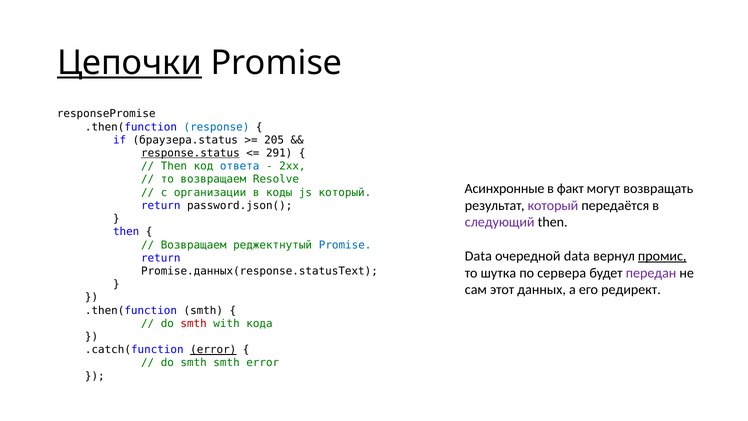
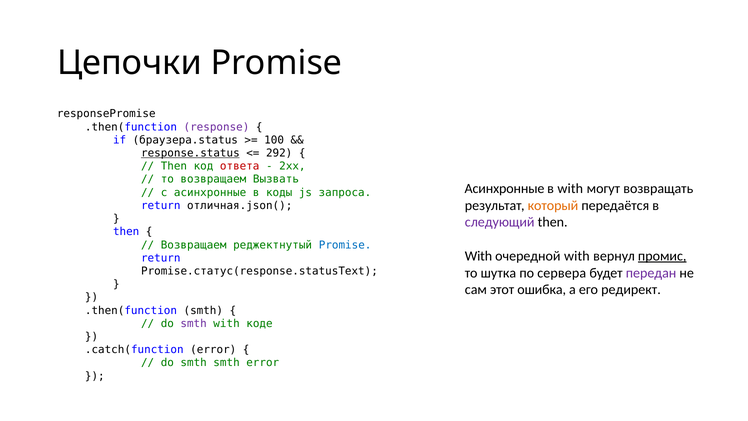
Цепочки underline: present -> none (129, 63)
response colour: blue -> purple (216, 127)
205: 205 -> 100 (274, 140)
291: 291 -> 292 (279, 153)
ответа colour: blue -> red (240, 166)
Resolve: Resolve -> Вызвать (276, 179)
в факт: факт -> with (570, 189)
с организации: организации -> асинхронные (210, 192)
js который: который -> запроса (345, 192)
который colour: purple -> orange (553, 205)
password.json(: password.json( -> отличная.json( (240, 205)
Data: Data -> With (478, 256)
очередной data: data -> with (577, 256)
Promise.данных(response.statusText: Promise.данных(response.statusText -> Promise.статус(response.statusText (259, 271)
данных: данных -> ошибка (542, 290)
smth colour: red -> purple (194, 323)
кода: кода -> коде (259, 323)
error underline: present -> none (213, 350)
